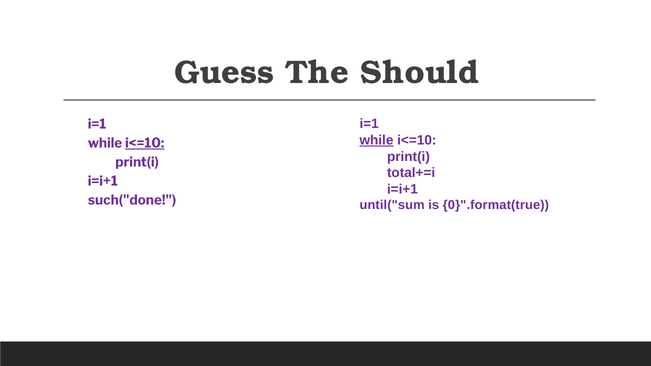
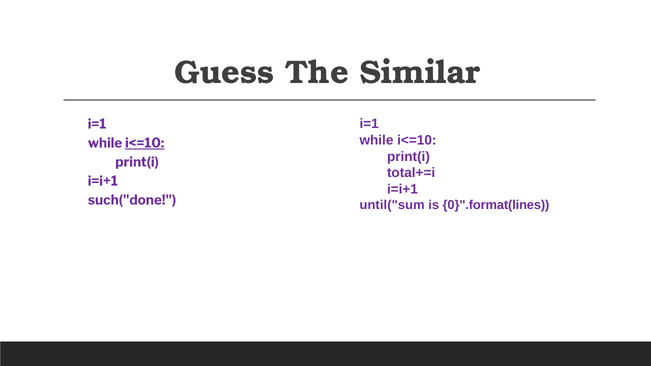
Should: Should -> Similar (420, 73)
while underline: present -> none (376, 140)
0}".format(true: 0}".format(true -> 0}".format(lines (496, 205)
